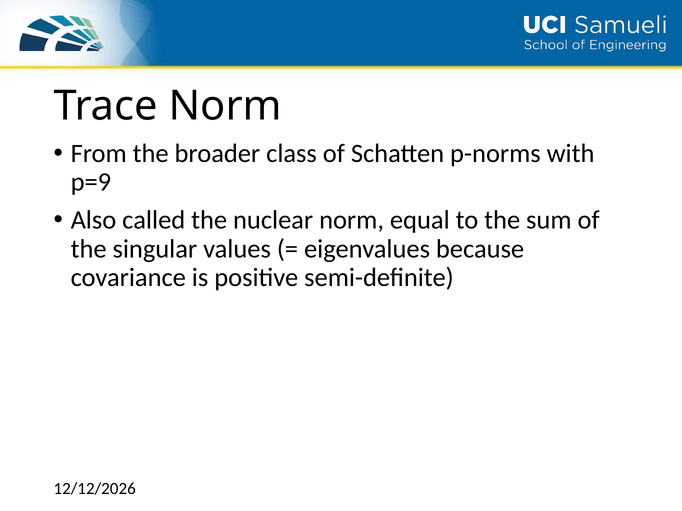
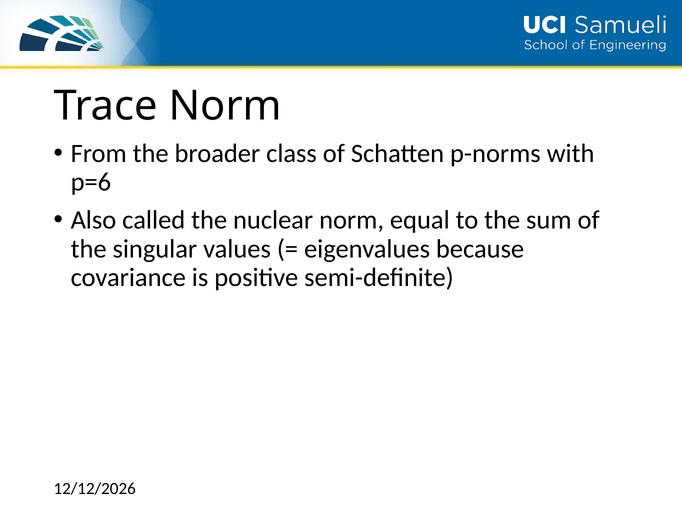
p=9: p=9 -> p=6 (91, 182)
